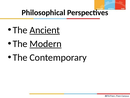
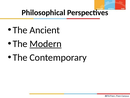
Ancient underline: present -> none (45, 30)
